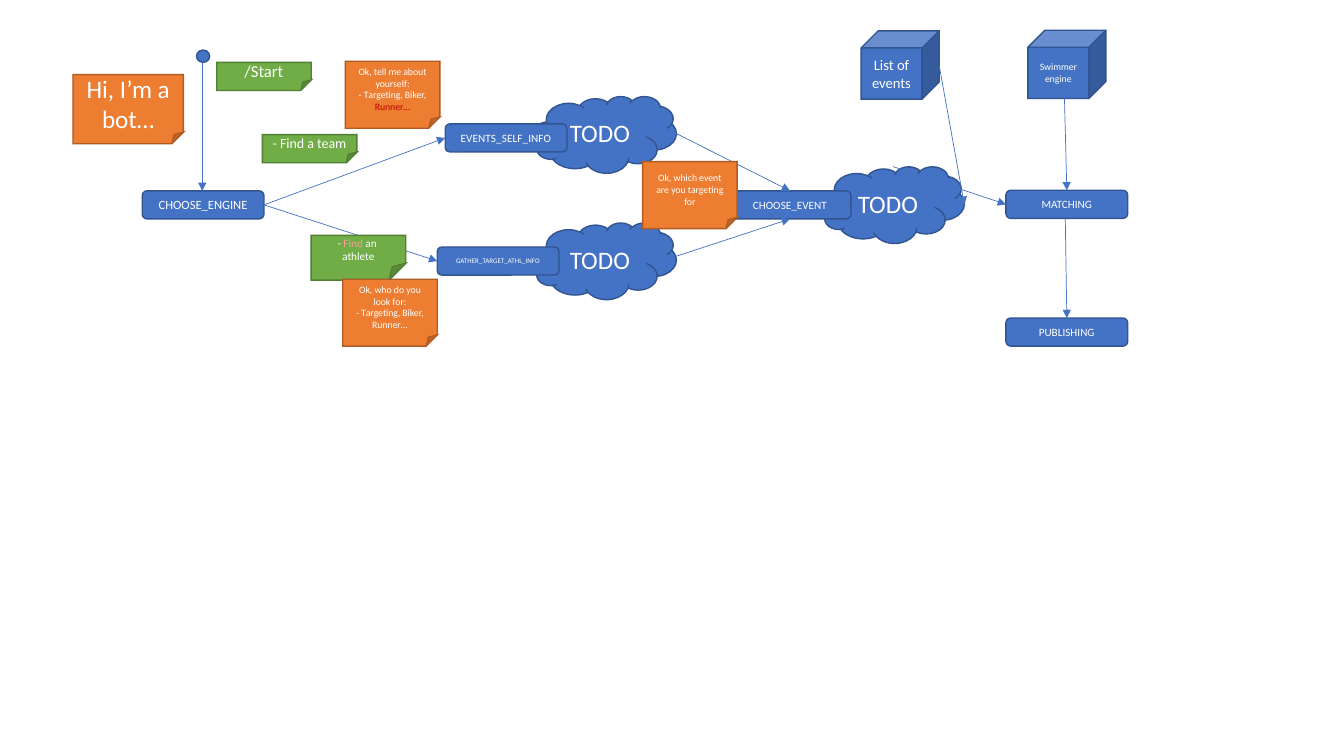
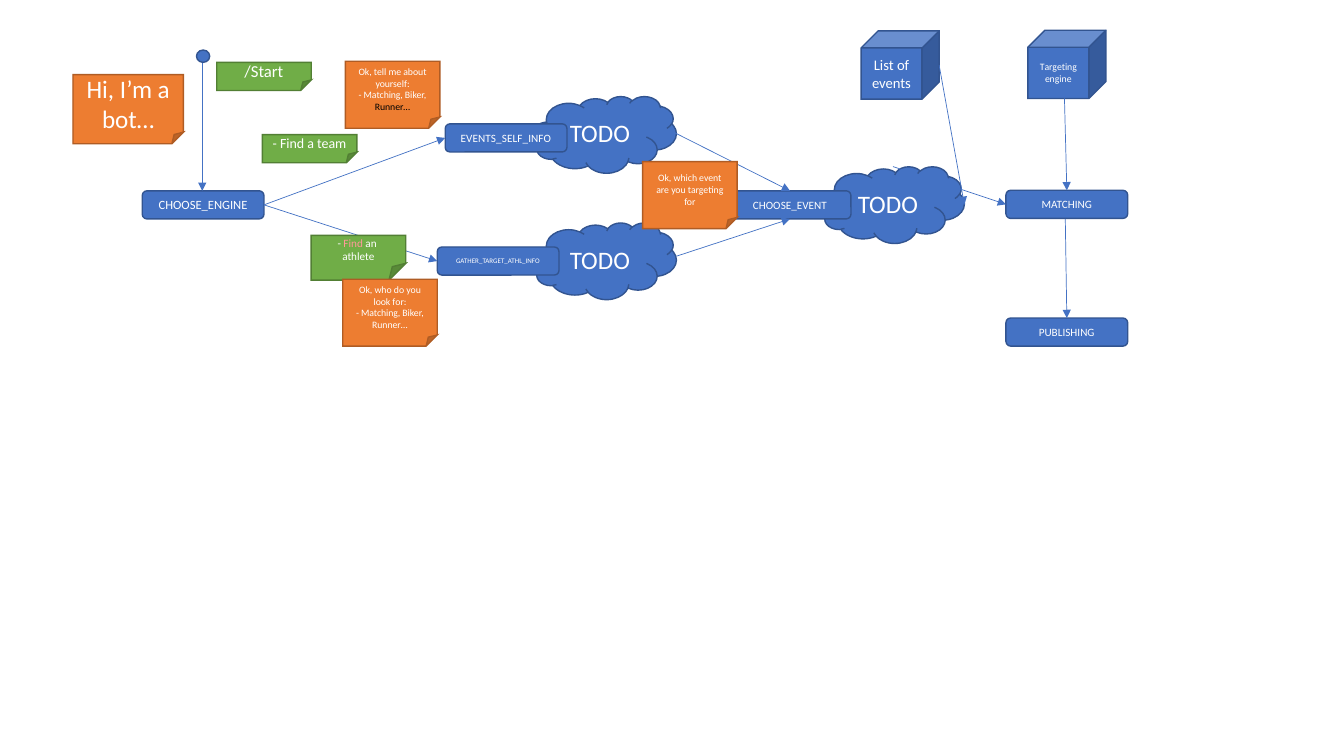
Swimmer: Swimmer -> Targeting (1058, 68)
Targeting: Targeting -> Matching (383, 96)
Runner… colour: red -> black (393, 107)
Targeting: Targeting -> Matching (381, 314)
